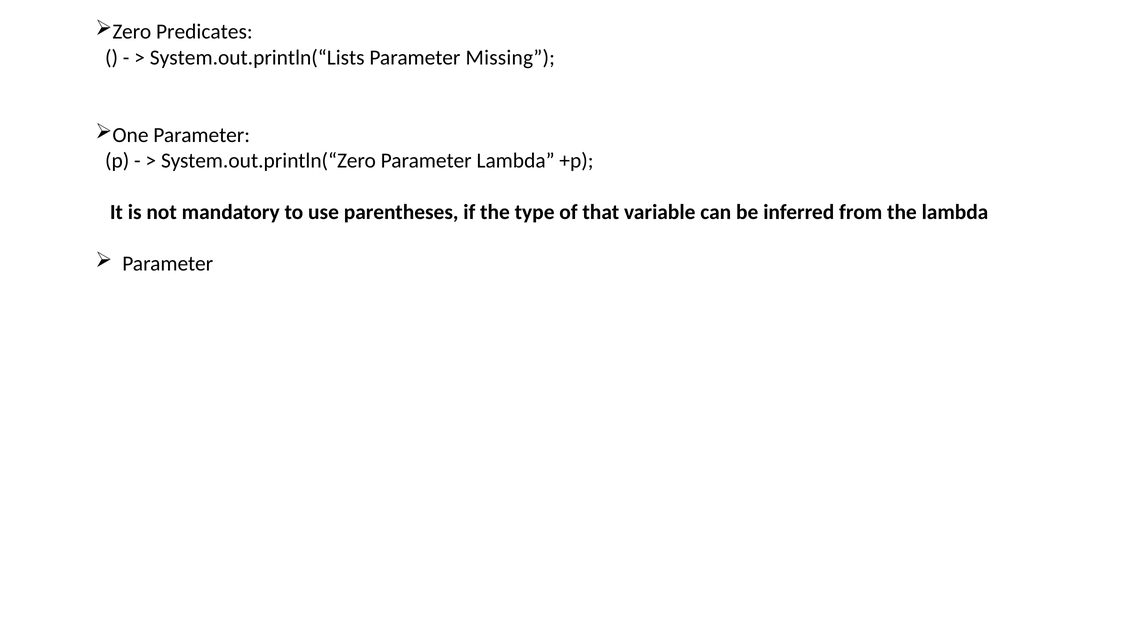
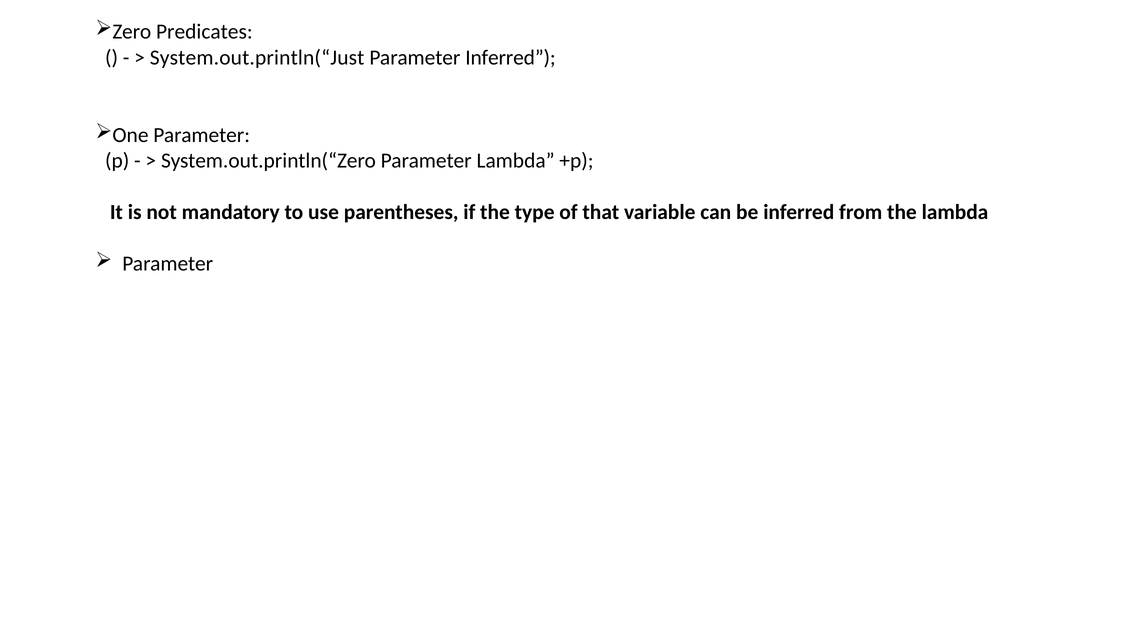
System.out.println(“Lists: System.out.println(“Lists -> System.out.println(“Just (257, 58)
Parameter Missing: Missing -> Inferred (510, 58)
